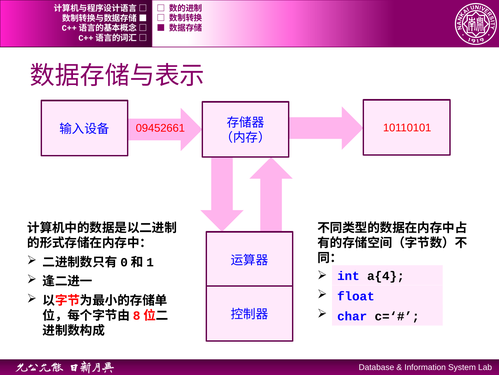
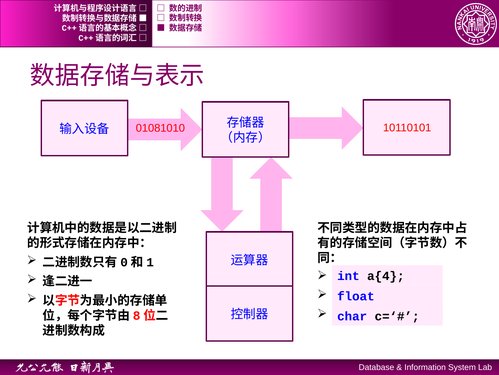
09452661: 09452661 -> 01081010 (160, 128)
